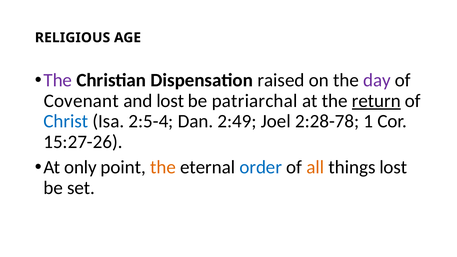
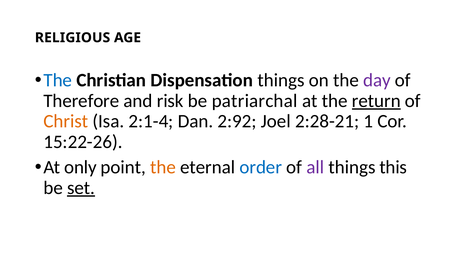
The colour: purple -> blue (58, 80)
Dispensation raised: raised -> things (281, 80)
Covenant: Covenant -> Therefore (81, 101)
and lost: lost -> risk (170, 101)
Christ colour: blue -> orange (66, 121)
2:5-4: 2:5-4 -> 2:1-4 (151, 121)
2:49: 2:49 -> 2:92 (237, 121)
2:28-78: 2:28-78 -> 2:28-21 (327, 121)
15:27-26: 15:27-26 -> 15:22-26 (83, 142)
all colour: orange -> purple (315, 167)
things lost: lost -> this (393, 167)
set underline: none -> present (81, 188)
